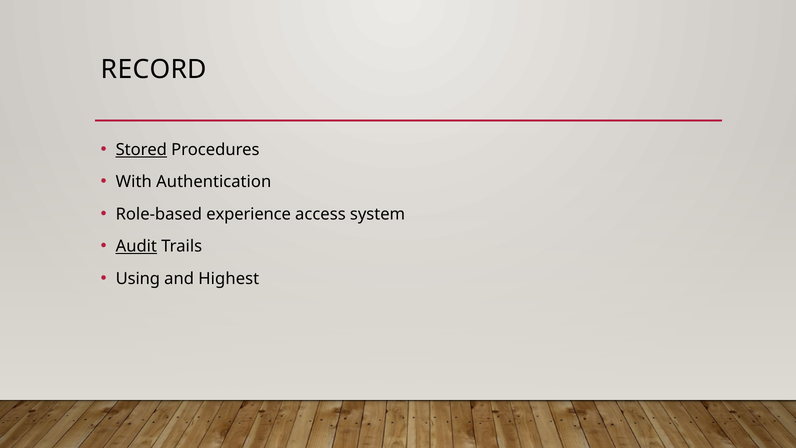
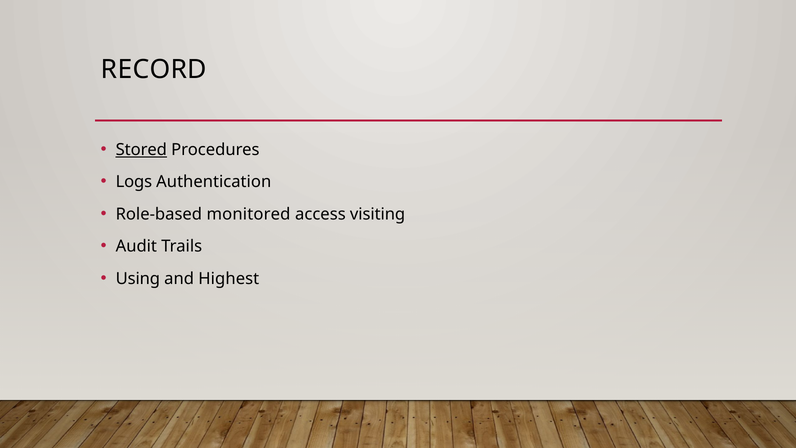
With: With -> Logs (134, 182)
experience: experience -> monitored (248, 214)
system: system -> visiting (378, 214)
Audit underline: present -> none (136, 246)
